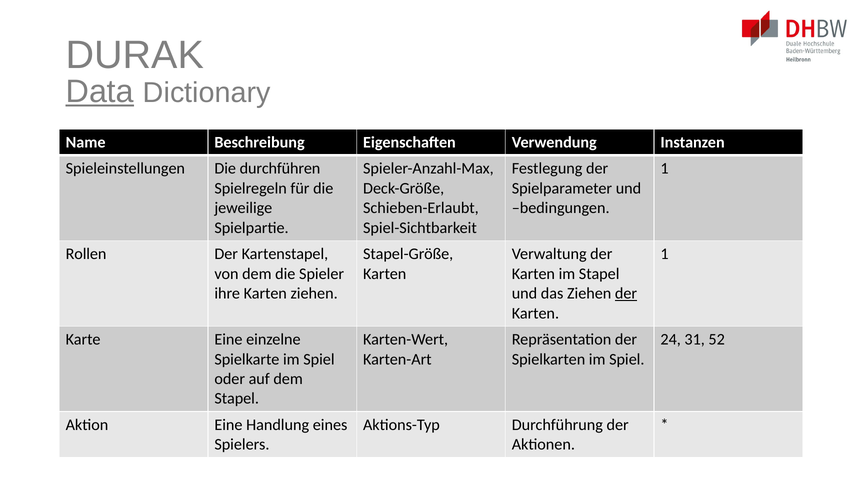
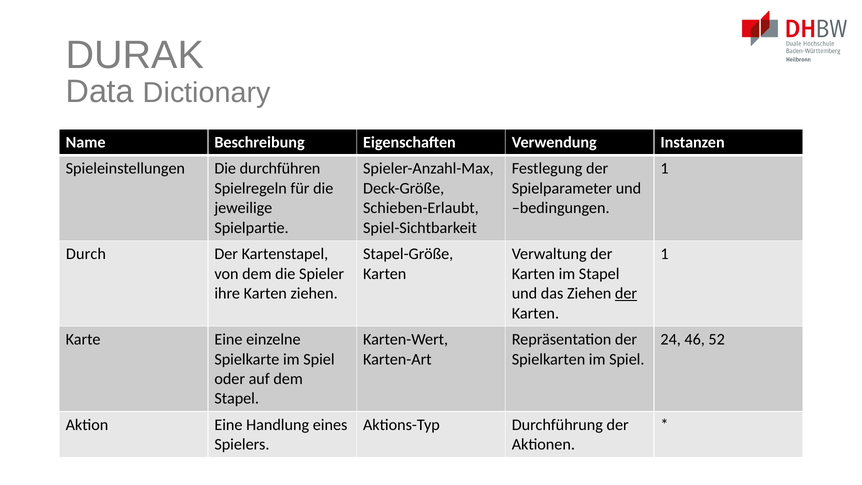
Data underline: present -> none (100, 92)
Rollen: Rollen -> Durch (86, 254)
31: 31 -> 46 (695, 339)
